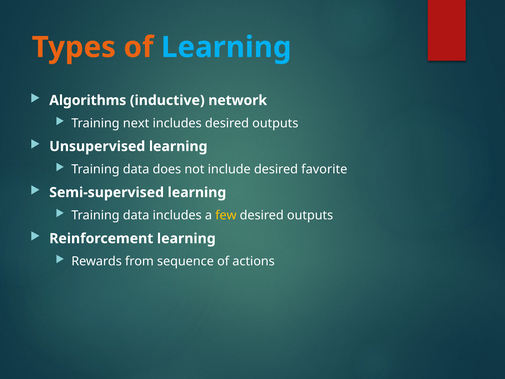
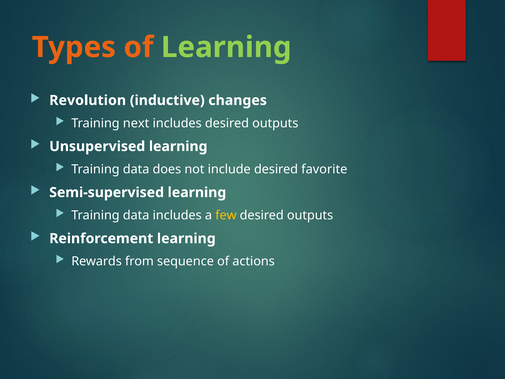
Learning colour: light blue -> light green (226, 47)
Algorithms: Algorithms -> Revolution (88, 100)
network: network -> changes (238, 100)
